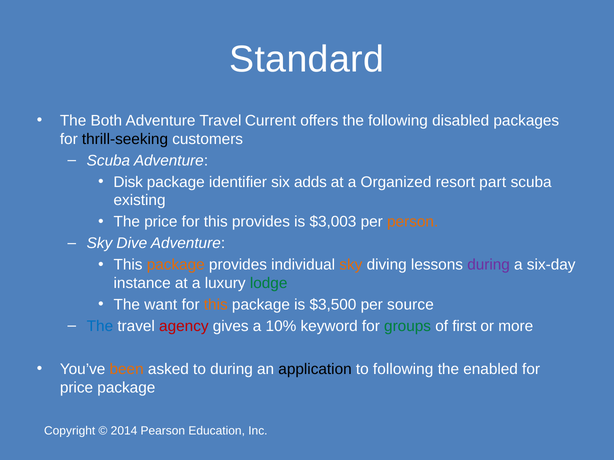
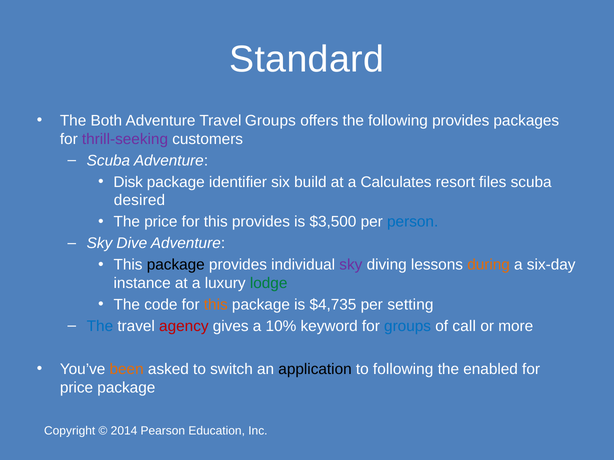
Travel Current: Current -> Groups (270, 121)
following disabled: disabled -> provides (461, 121)
thrill-seeking colour: black -> purple (125, 139)
adds: adds -> build (310, 182)
Organized: Organized -> Calculates (396, 182)
part: part -> files (493, 182)
existing: existing -> desired (139, 201)
$3,003: $3,003 -> $3,500 (333, 222)
person colour: orange -> blue (413, 222)
package colour: orange -> black (176, 265)
sky colour: orange -> purple (351, 265)
during colour: purple -> orange (489, 265)
want: want -> code (161, 305)
$3,500: $3,500 -> $4,735 (333, 305)
source: source -> setting (410, 305)
groups colour: green -> blue (408, 326)
first: first -> call (464, 326)
to during: during -> switch (231, 369)
